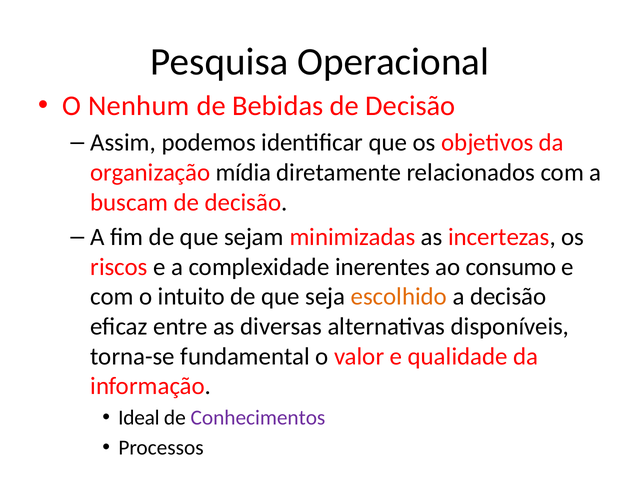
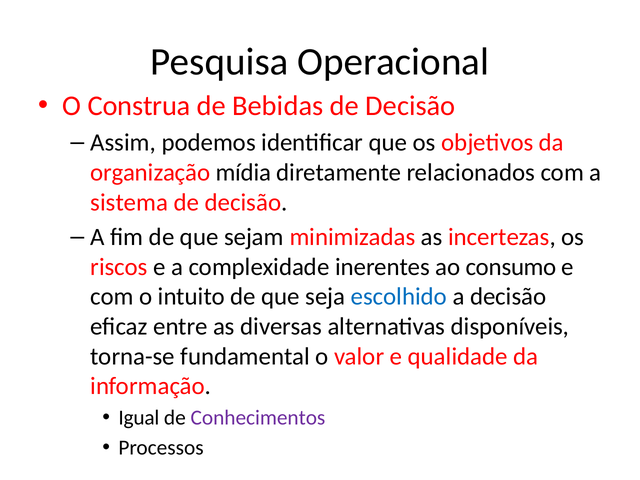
Nenhum: Nenhum -> Construa (139, 106)
buscam: buscam -> sistema (129, 202)
escolhido colour: orange -> blue (399, 297)
Ideal: Ideal -> Igual (139, 418)
